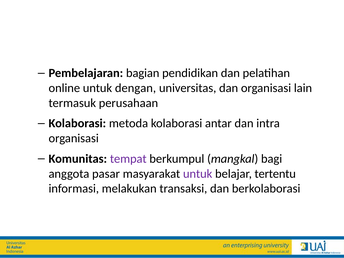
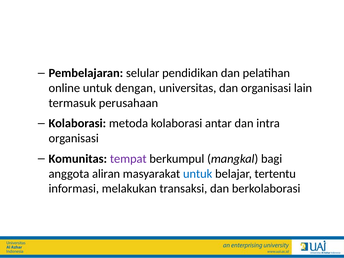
bagian: bagian -> selular (143, 73)
pasar: pasar -> aliran (106, 174)
untuk colour: purple -> blue (198, 174)
